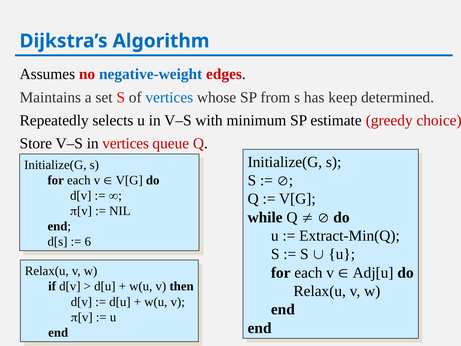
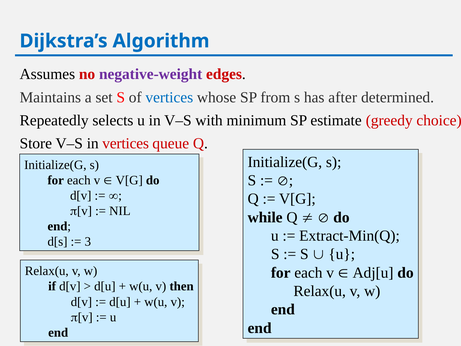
negative-weight colour: blue -> purple (151, 74)
keep: keep -> after (343, 97)
6: 6 -> 3 (88, 242)
